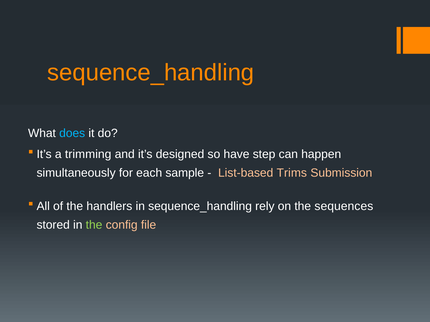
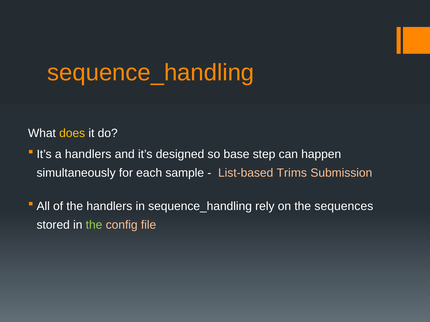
does colour: light blue -> yellow (72, 133)
a trimming: trimming -> handlers (88, 154)
have: have -> base (236, 154)
